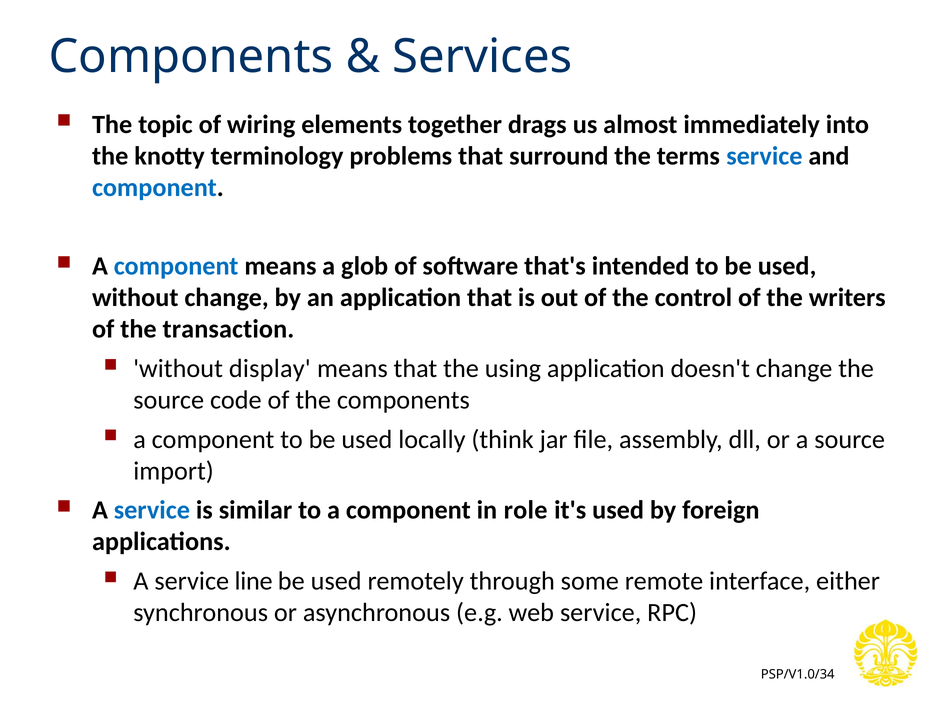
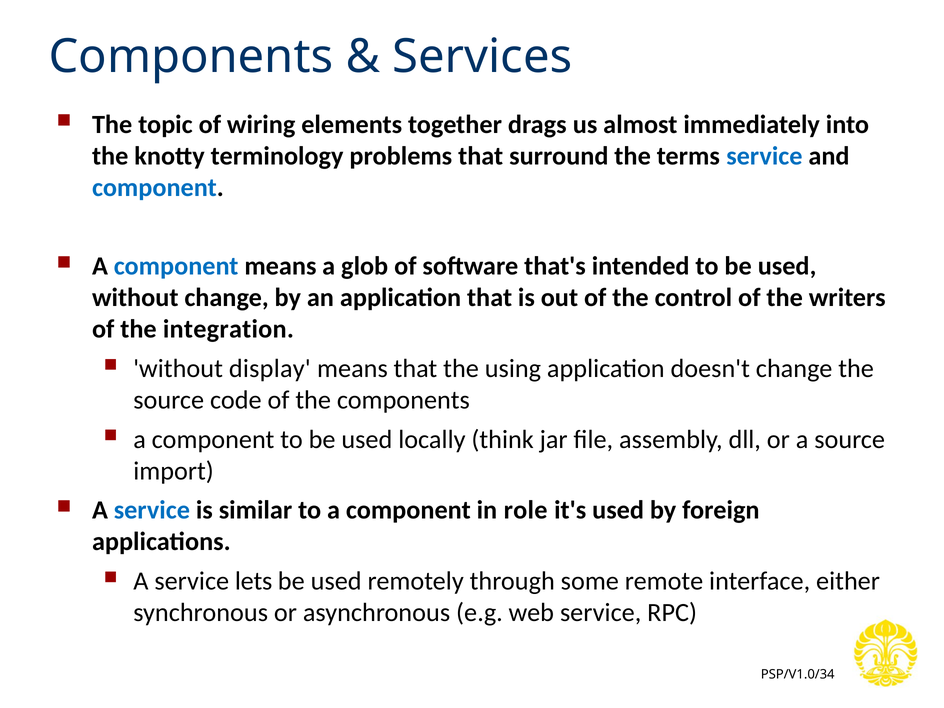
transaction: transaction -> integration (228, 329)
line: line -> lets (254, 581)
